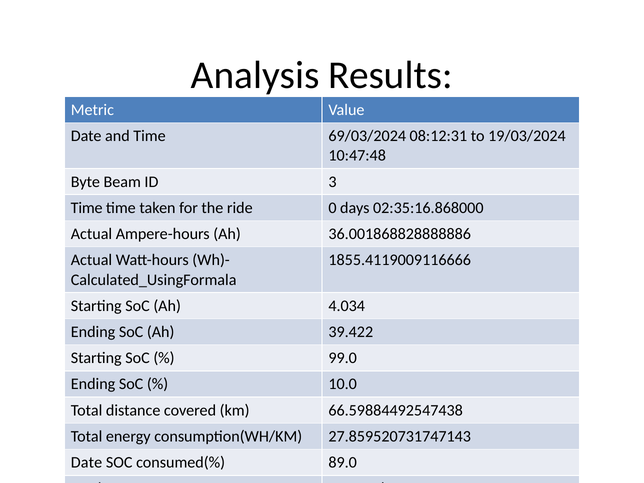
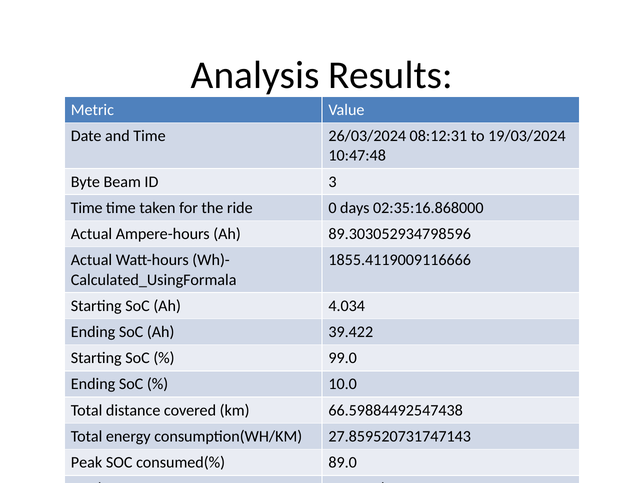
69/03/2024: 69/03/2024 -> 26/03/2024 (367, 136)
36.001868828888886: 36.001868828888886 -> 89.303052934798596 (400, 234)
Date: Date -> Peak (87, 463)
